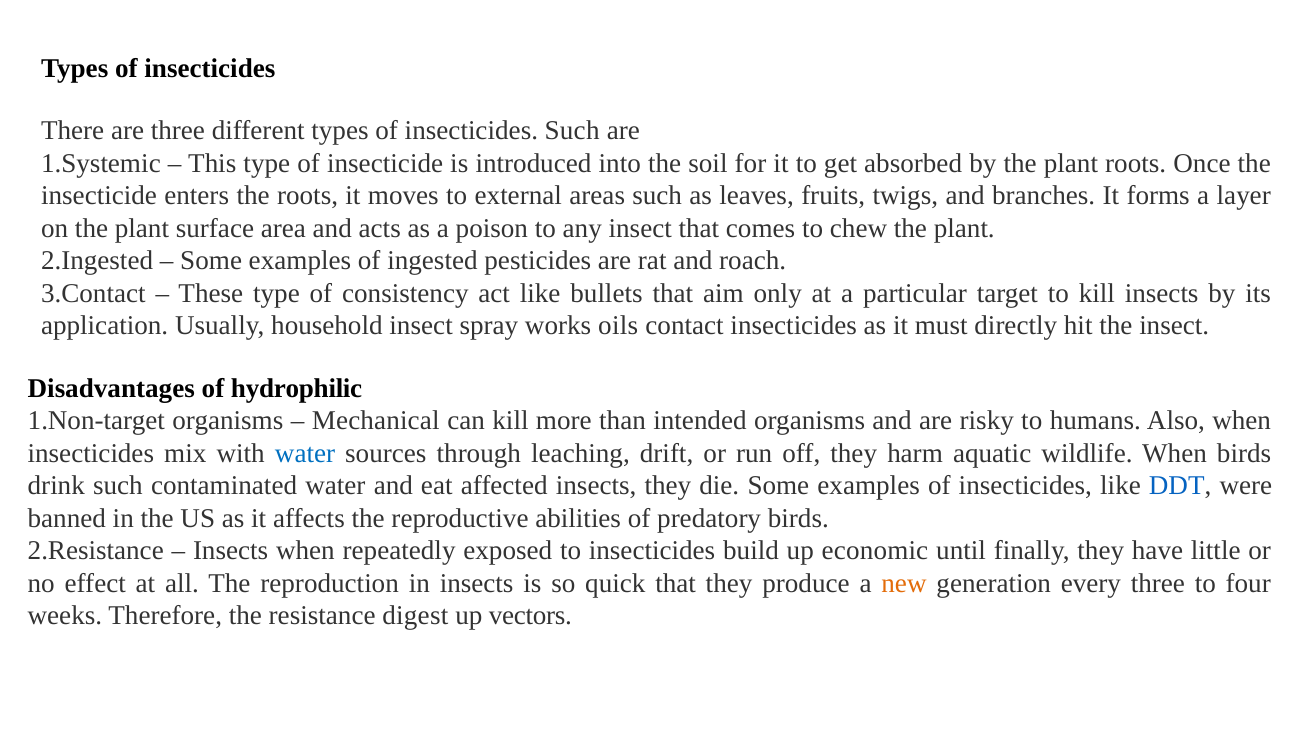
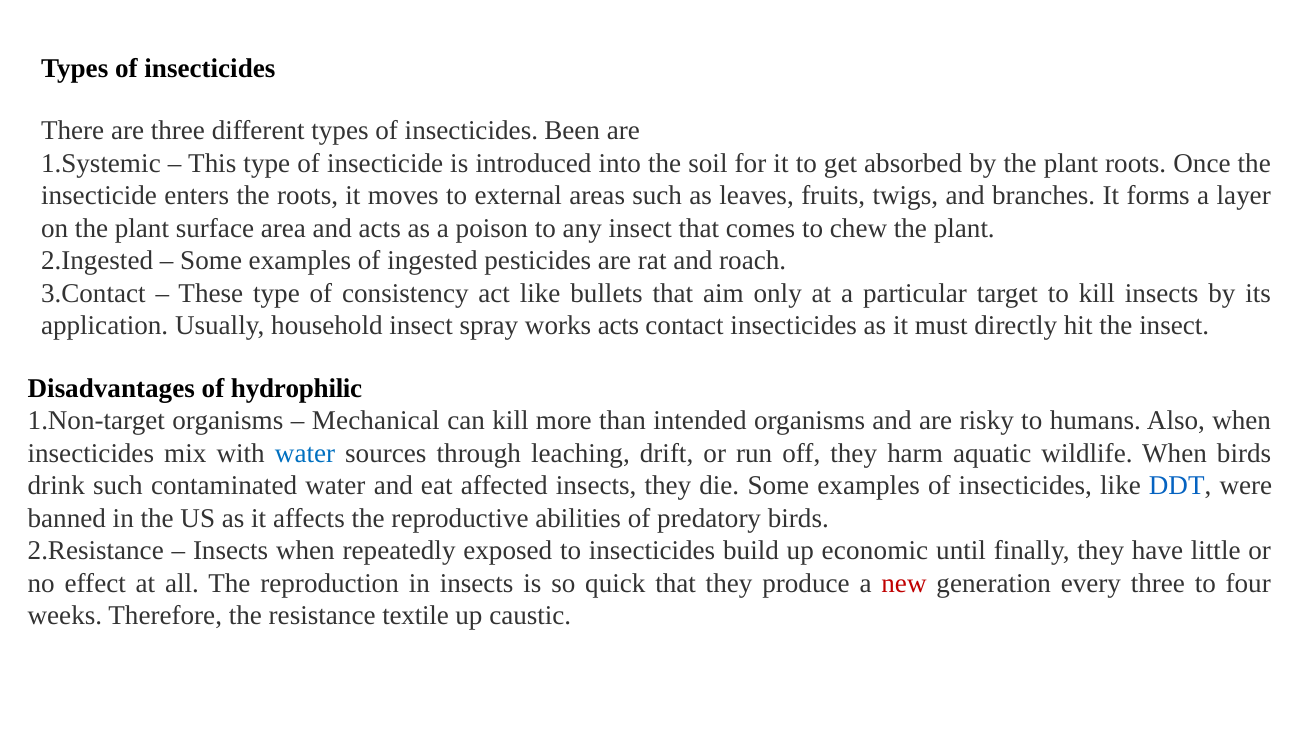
insecticides Such: Such -> Been (572, 131)
works oils: oils -> acts (618, 326)
new colour: orange -> red (904, 584)
digest: digest -> textile (416, 616)
vectors: vectors -> caustic (530, 616)
